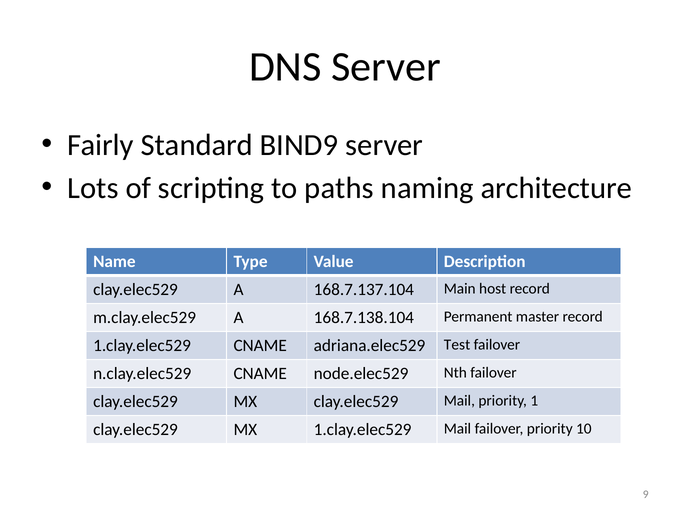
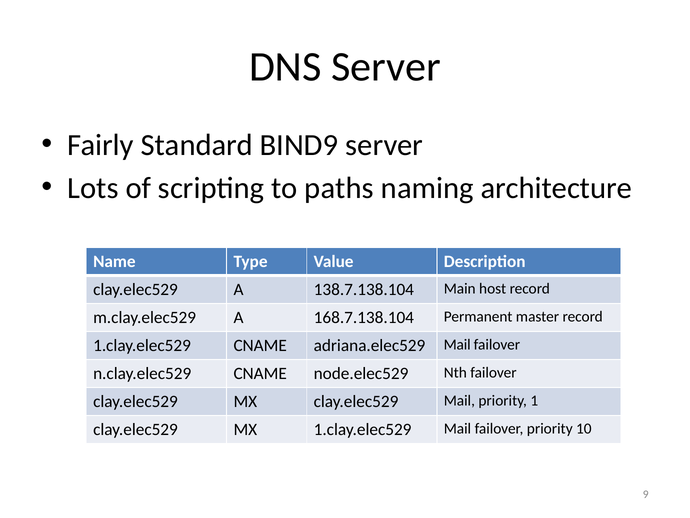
168.7.137.104: 168.7.137.104 -> 138.7.138.104 (364, 289)
adriana.elec529 Test: Test -> Mail (457, 344)
